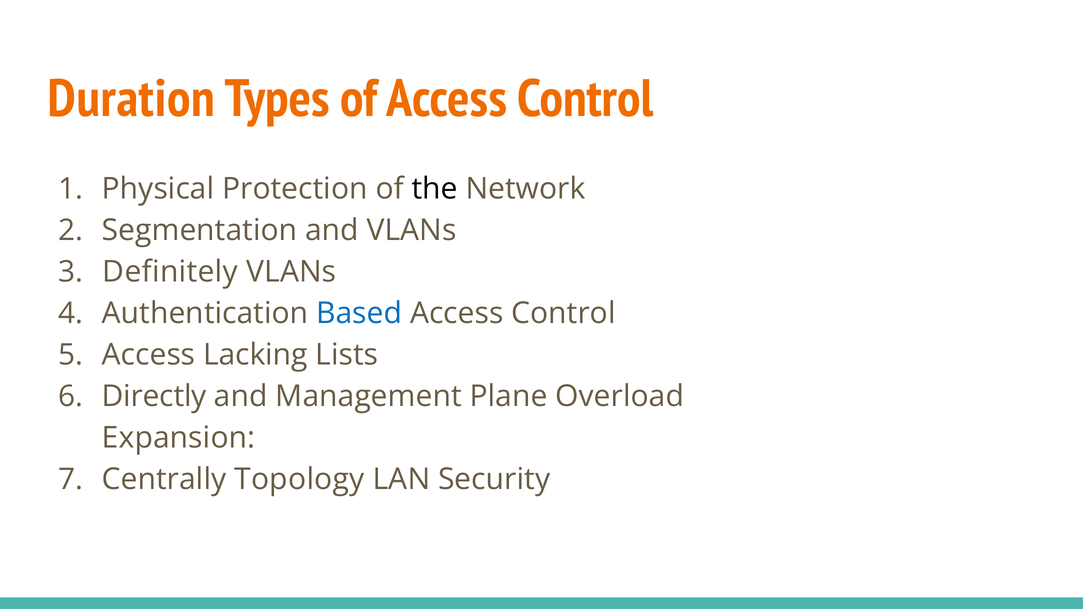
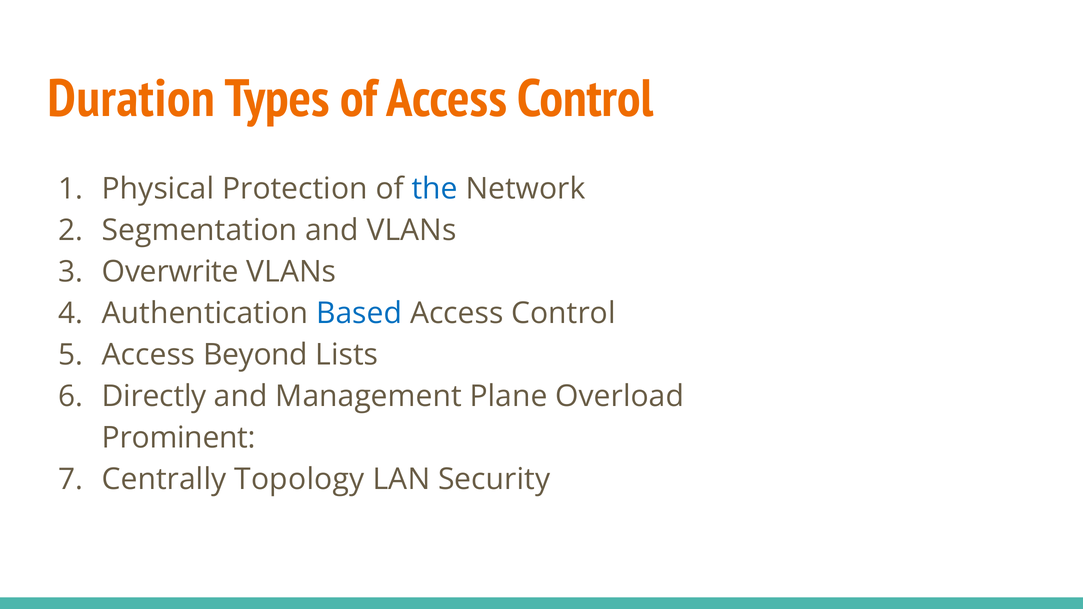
the colour: black -> blue (435, 189)
Definitely: Definitely -> Overwrite (170, 272)
Lacking: Lacking -> Beyond (255, 355)
Expansion: Expansion -> Prominent (179, 438)
